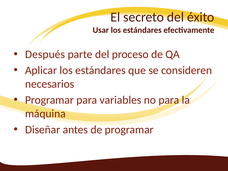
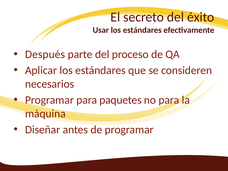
variables: variables -> paquetes (121, 100)
